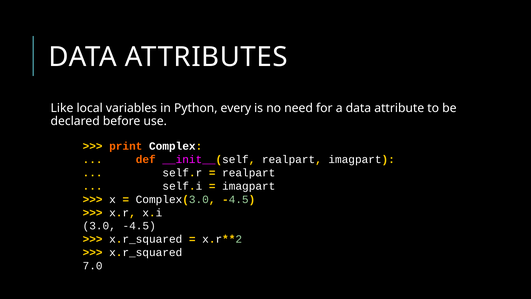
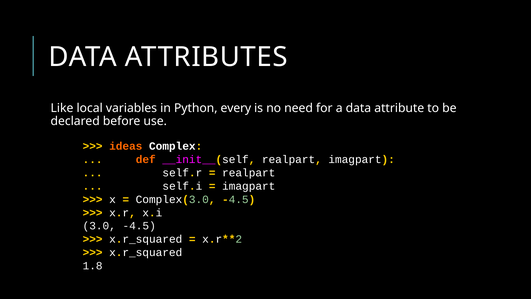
print: print -> ideas (126, 146)
7.0: 7.0 -> 1.8 (93, 266)
